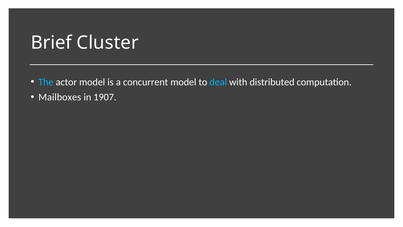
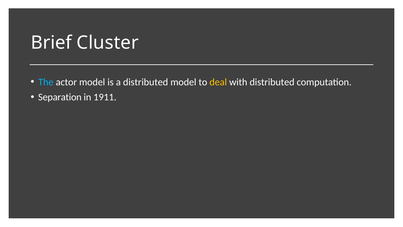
a concurrent: concurrent -> distributed (146, 82)
deal colour: light blue -> yellow (218, 82)
Mailboxes: Mailboxes -> Separation (60, 97)
1907: 1907 -> 1911 (105, 97)
